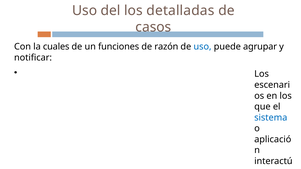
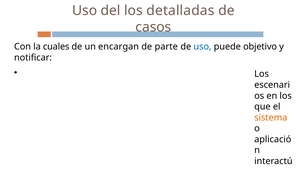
funciones: funciones -> encargan (119, 47)
razón: razón -> parte (166, 47)
puede agrupar: agrupar -> objetivo (260, 47)
sistema colour: blue -> orange (271, 118)
